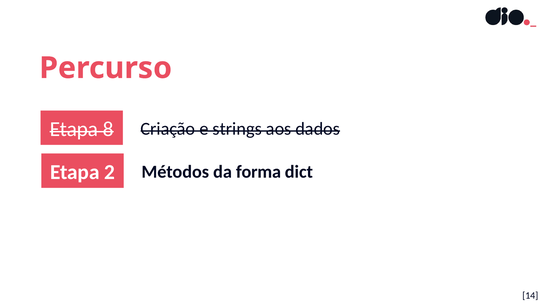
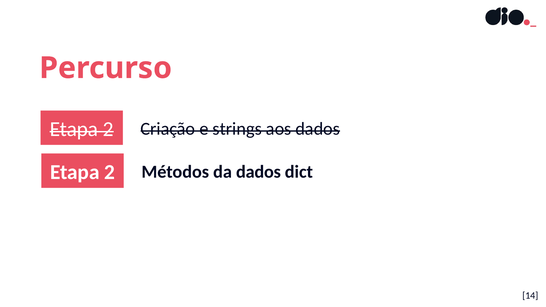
8: 8 -> 2 (108, 129)
da forma: forma -> dados (258, 172)
